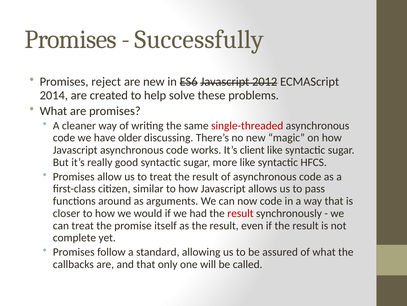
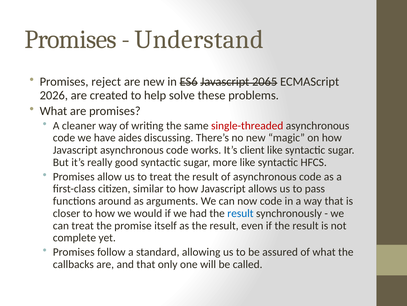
Successfully: Successfully -> Understand (199, 39)
2012: 2012 -> 2065 (265, 82)
2014: 2014 -> 2026 (54, 95)
older: older -> aides (130, 138)
result colour: red -> blue (240, 213)
